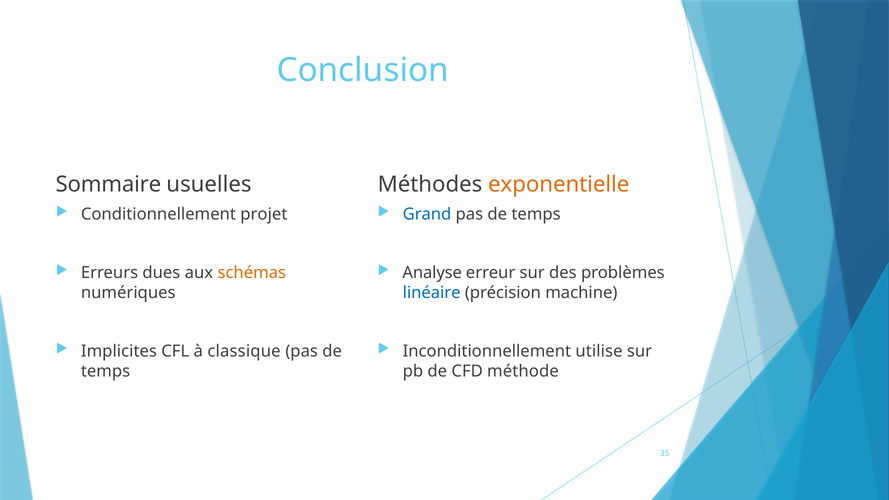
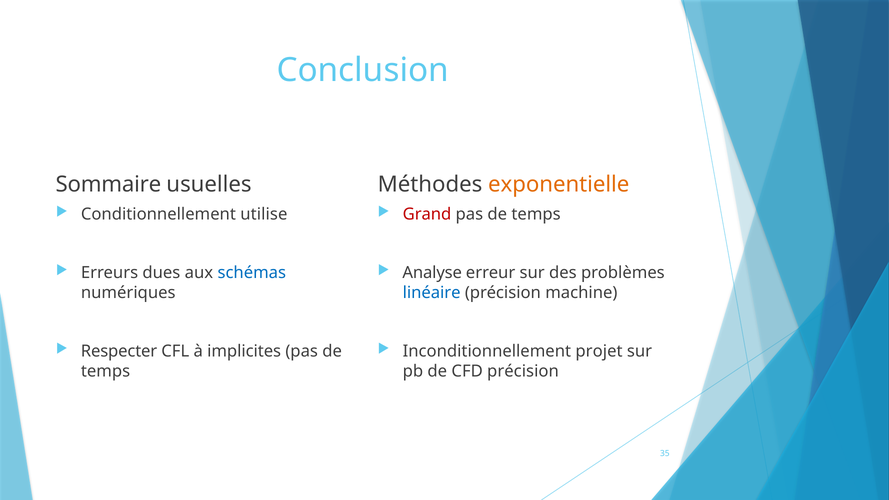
projet: projet -> utilise (264, 214)
Grand colour: blue -> red (427, 214)
schémas colour: orange -> blue (252, 273)
Implicites: Implicites -> Respecter (119, 351)
classique: classique -> implicites (244, 351)
utilise: utilise -> projet (599, 351)
CFD méthode: méthode -> précision (523, 371)
